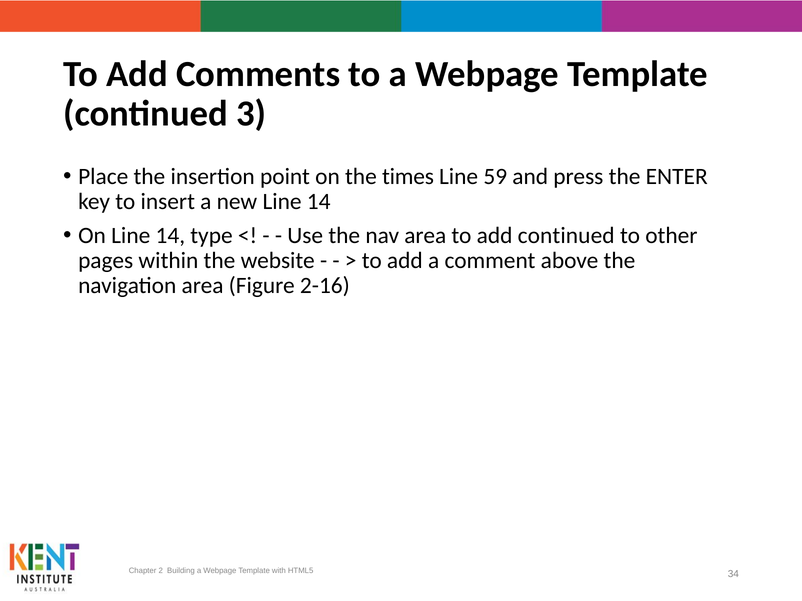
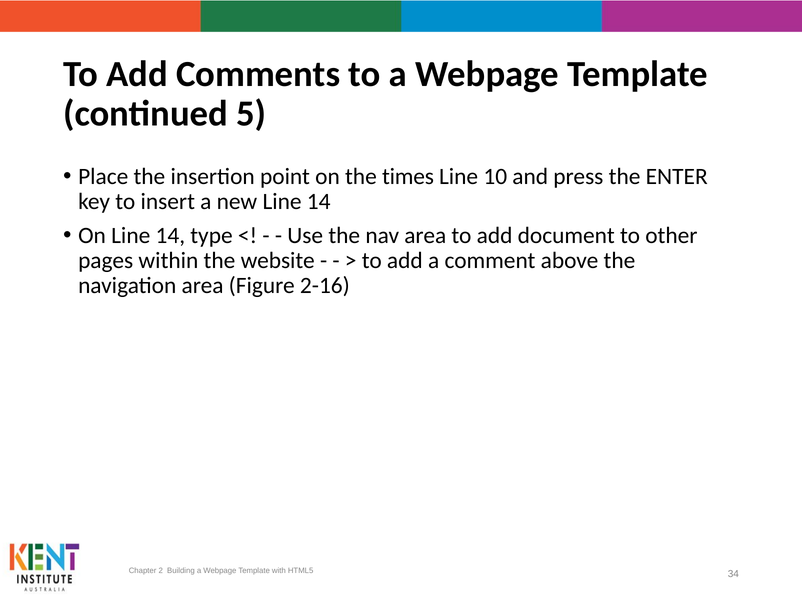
3: 3 -> 5 (251, 114)
59: 59 -> 10 (495, 177)
add continued: continued -> document (566, 235)
